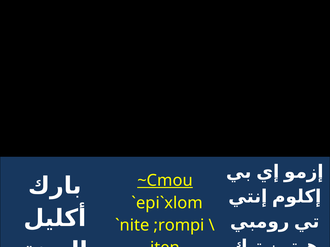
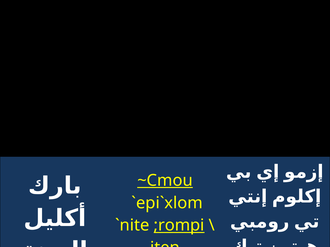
;rompi underline: none -> present (179, 226)
